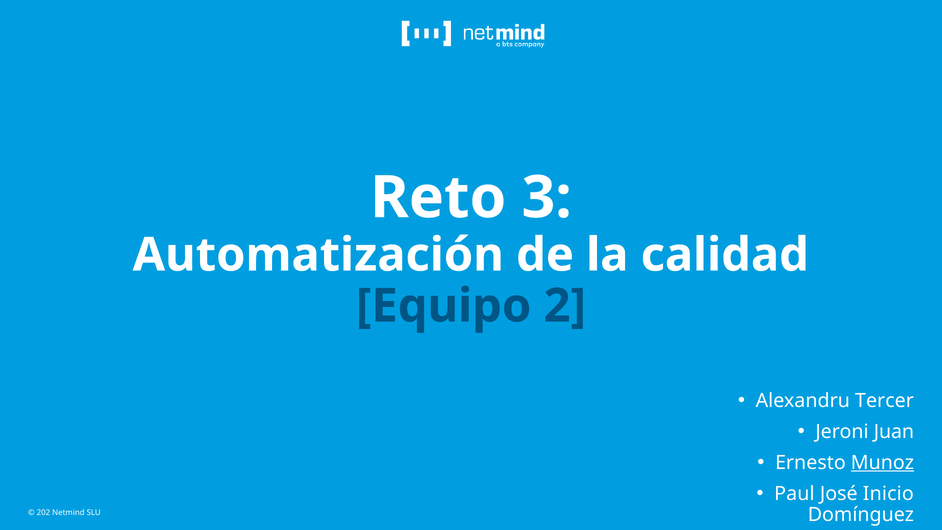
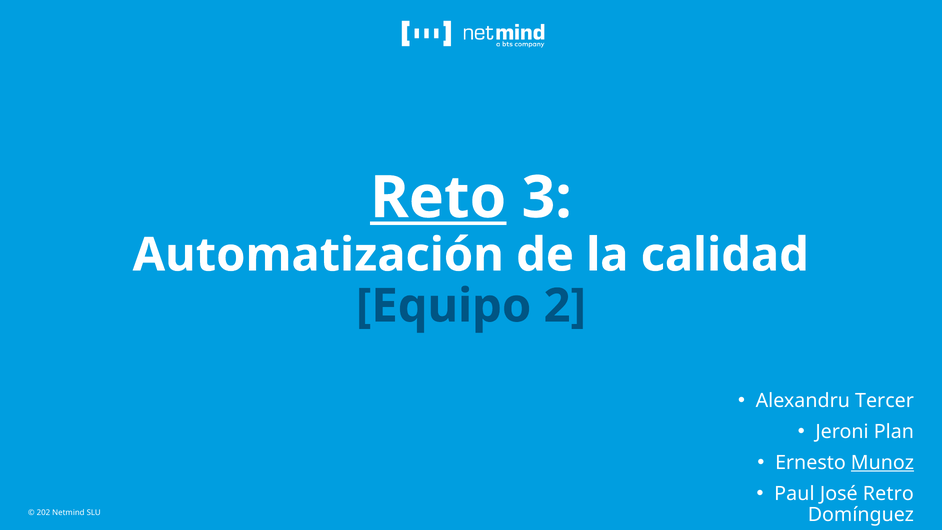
Reto underline: none -> present (438, 198)
Juan: Juan -> Plan (894, 431)
Inicio: Inicio -> Retro (888, 493)
